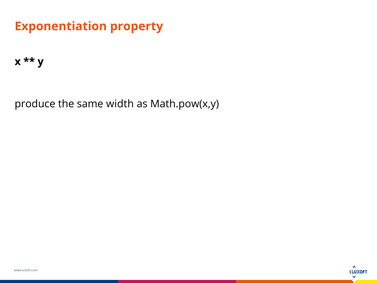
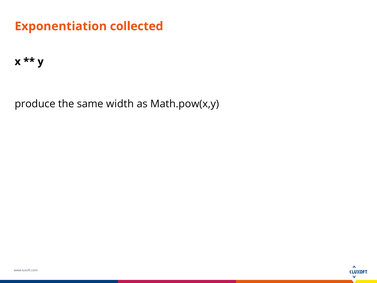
property: property -> collected (137, 26)
